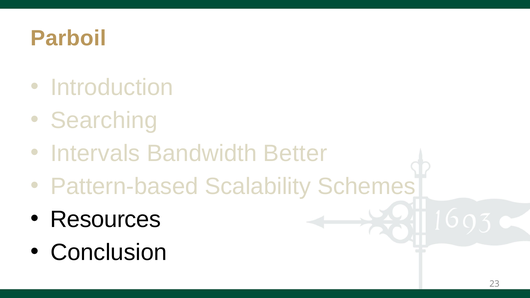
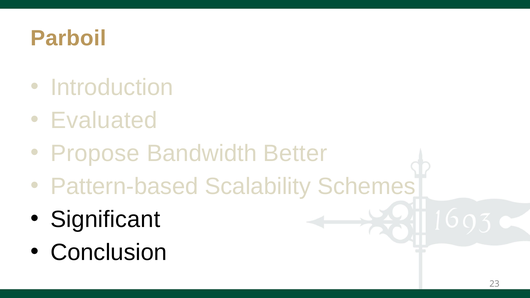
Searching: Searching -> Evaluated (104, 120)
Intervals: Intervals -> Propose (95, 153)
Resources: Resources -> Significant (105, 219)
